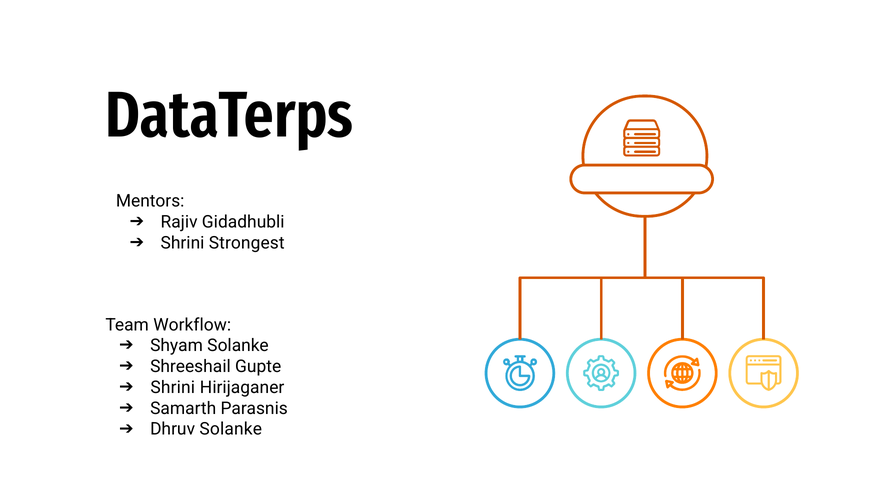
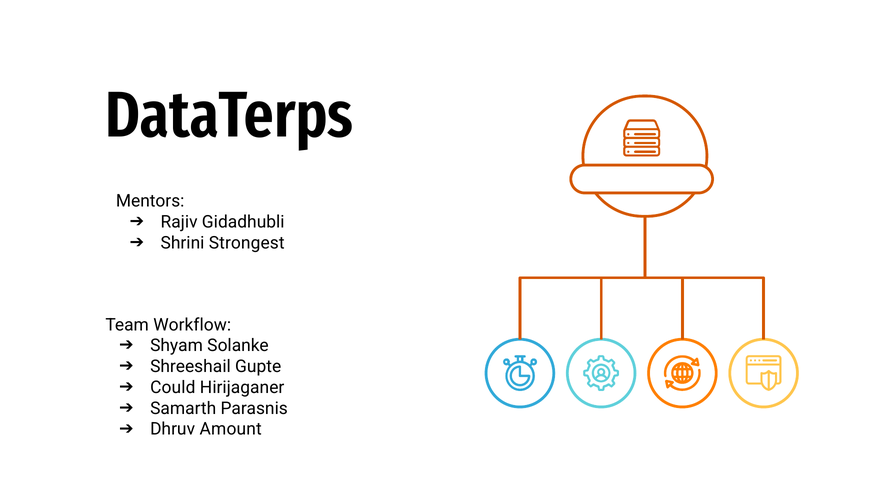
Shrini: Shrini -> Could (173, 387)
Dhruv Solanke: Solanke -> Amount (231, 429)
